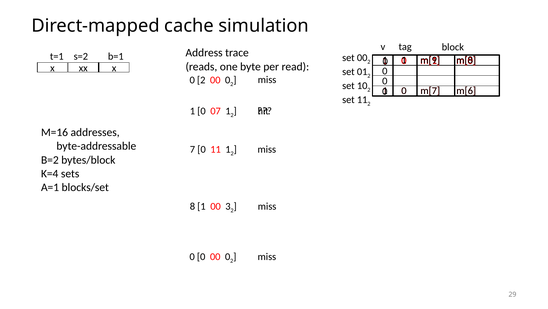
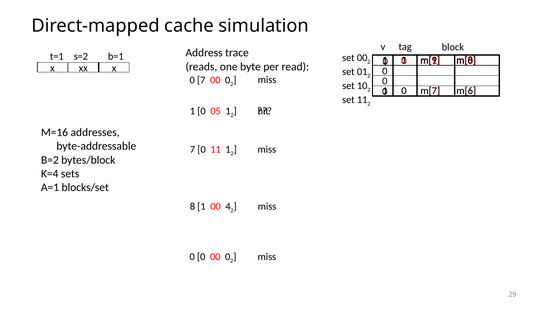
2: 2 -> 7 (201, 80)
07: 07 -> 05 (216, 111)
3: 3 -> 4 (228, 206)
